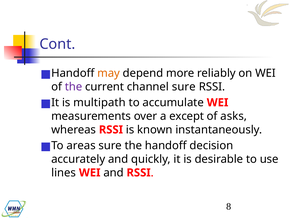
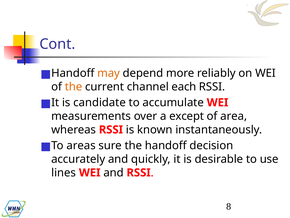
the colour: purple -> orange (74, 87)
channel sure: sure -> each (184, 87)
multipath: multipath -> candidate (100, 102)
asks: asks -> area (234, 116)
